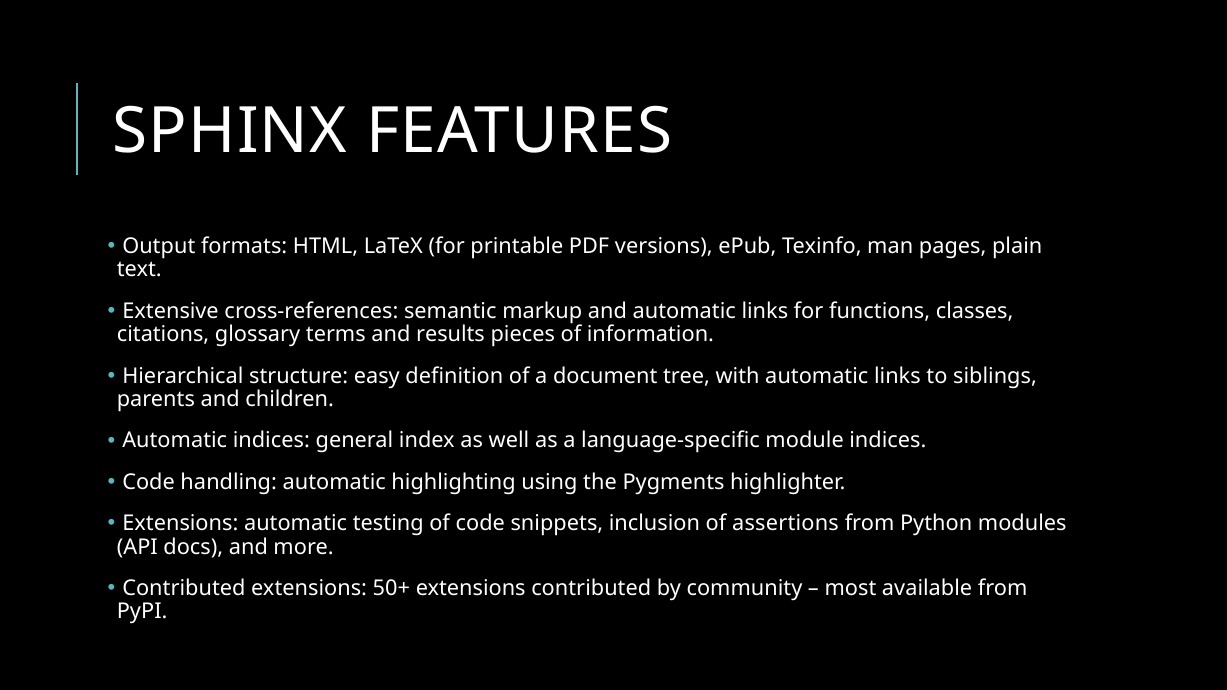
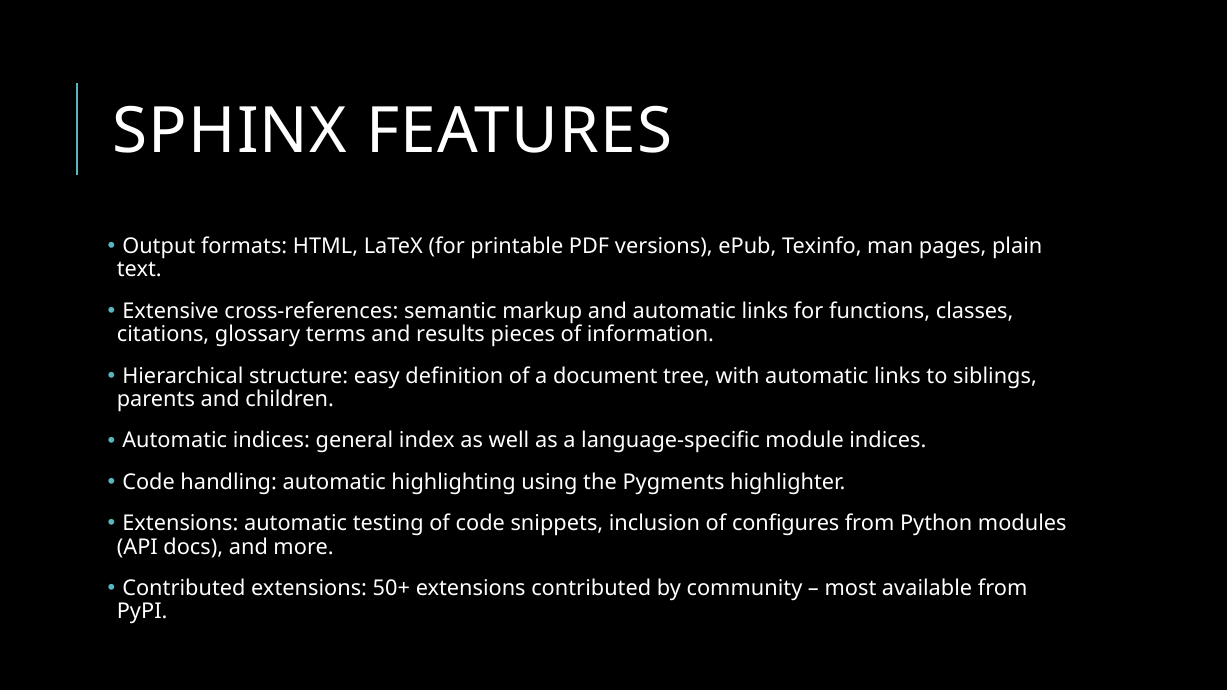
assertions: assertions -> configures (786, 524)
